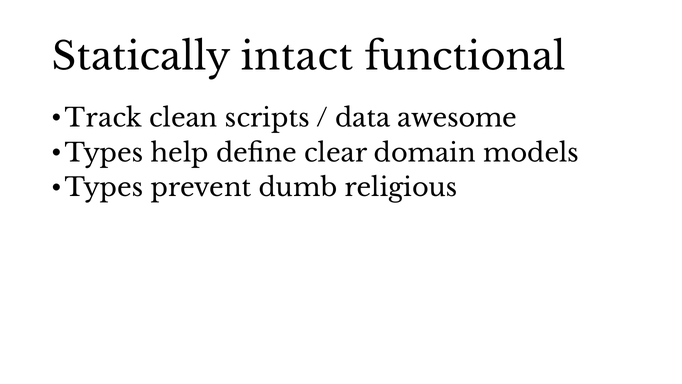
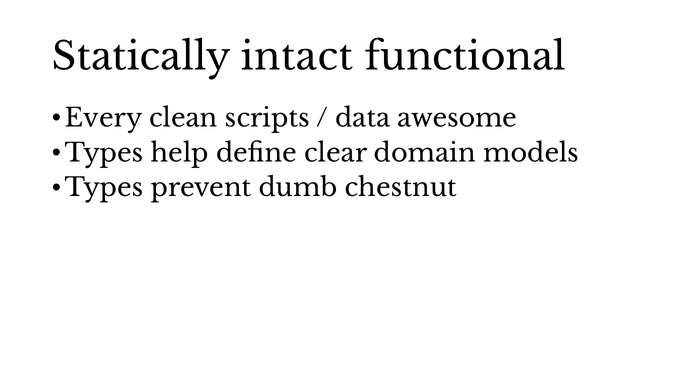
Track: Track -> Every (104, 118)
religious: religious -> chestnut (401, 188)
